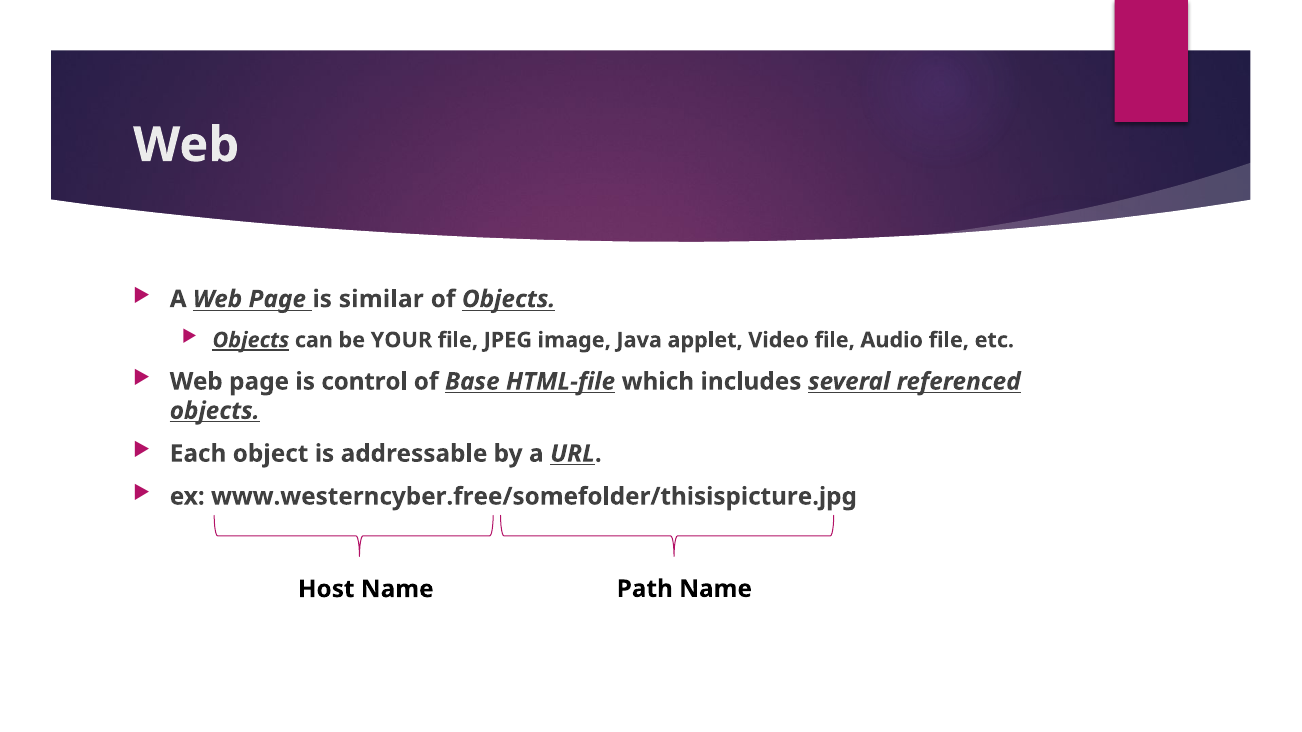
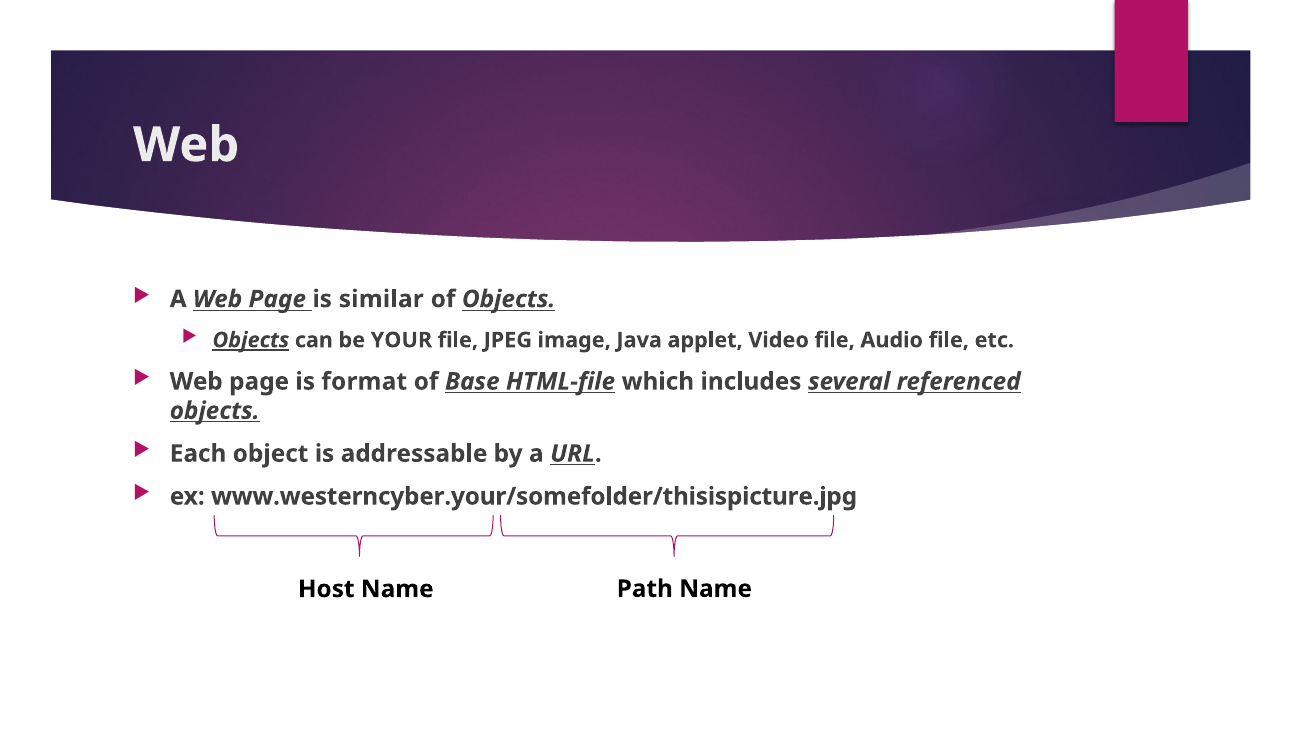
control: control -> format (364, 382)
www.westerncyber.free/somefolder/thisispicture.jpg: www.westerncyber.free/somefolder/thisispicture.jpg -> www.westerncyber.your/somefolder/thisispicture.jpg (534, 497)
